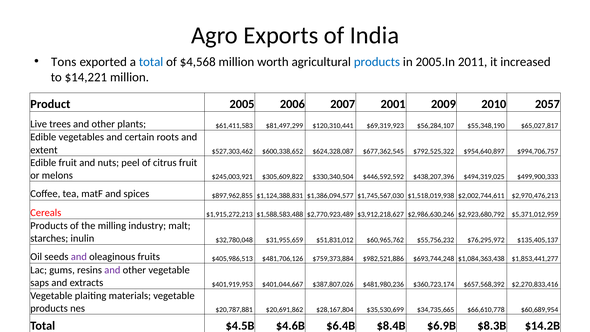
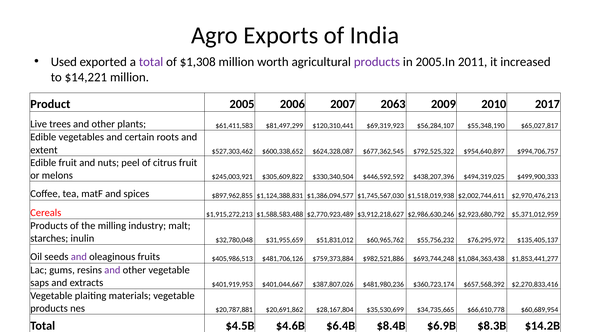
Tons: Tons -> Used (64, 62)
total colour: blue -> purple (151, 62)
$4,568: $4,568 -> $1,308 (198, 62)
products colour: blue -> purple (377, 62)
2001: 2001 -> 2063 (393, 104)
2057: 2057 -> 2017 (547, 104)
